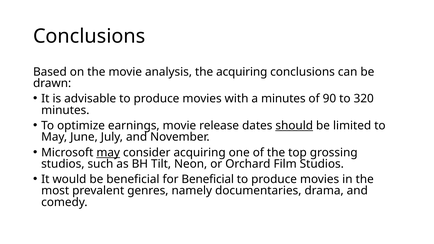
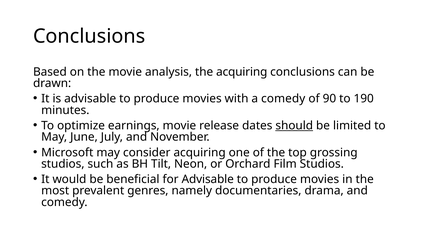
a minutes: minutes -> comedy (283, 99)
320: 320 -> 190 (364, 99)
may underline: present -> none (108, 153)
for Beneficial: Beneficial -> Advisable (208, 179)
